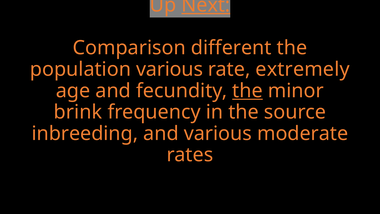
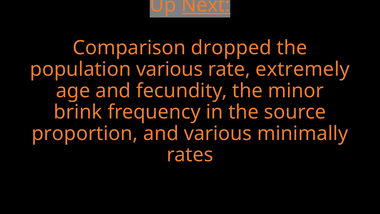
different: different -> dropped (231, 48)
the underline: present -> none (247, 91)
inbreeding: inbreeding -> proportion (85, 133)
moderate: moderate -> minimally (303, 133)
